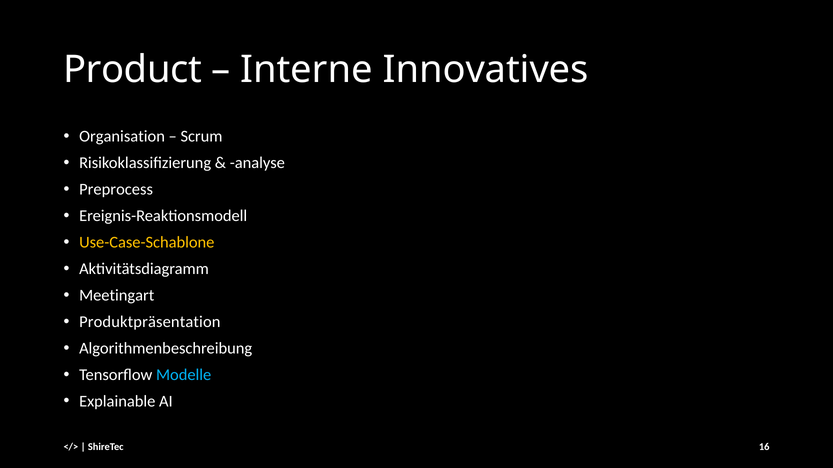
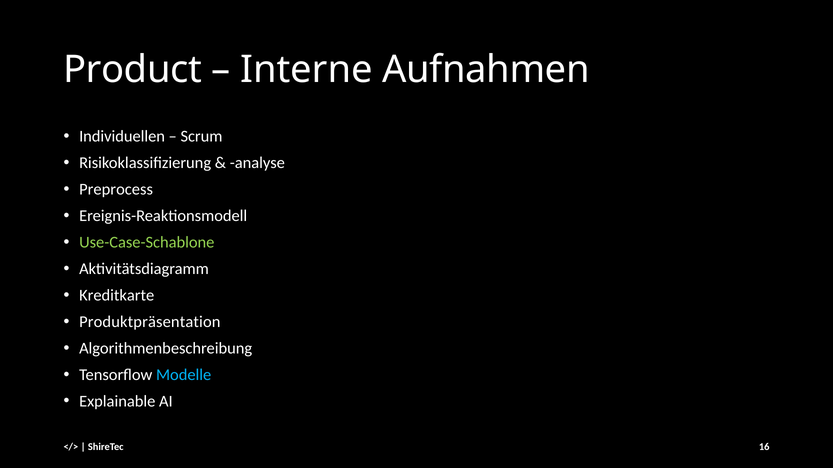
Innovatives: Innovatives -> Aufnahmen (486, 70)
Organisation: Organisation -> Individuellen (122, 137)
Use-Case-Schablone colour: yellow -> light green (147, 243)
Meetingart: Meetingart -> Kreditkarte (117, 296)
